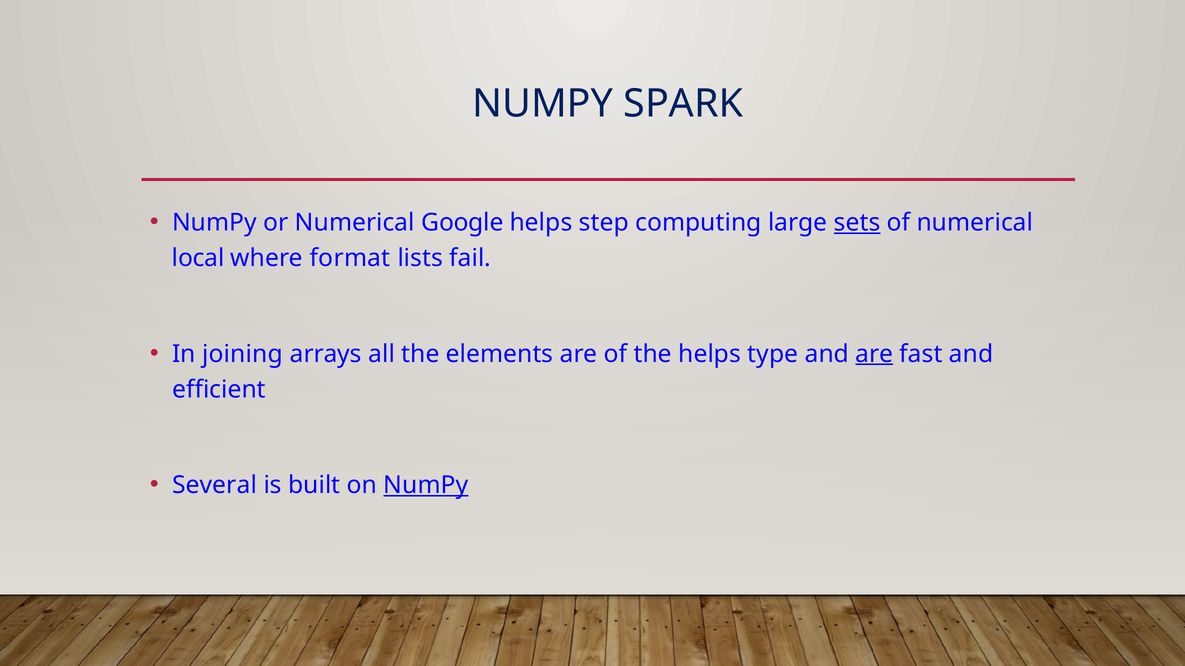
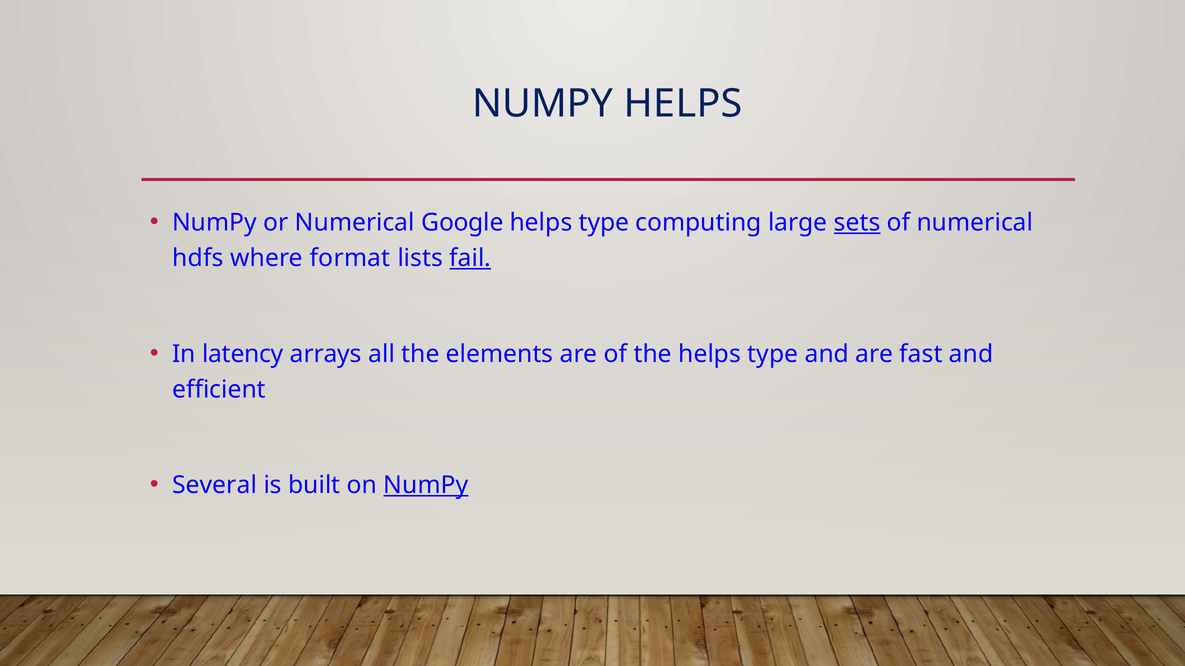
NUMPY SPARK: SPARK -> HELPS (683, 104)
step: step -> type (604, 223)
local: local -> hdfs (198, 258)
fail underline: none -> present (470, 258)
joining: joining -> latency (243, 354)
are underline: present -> none (874, 354)
